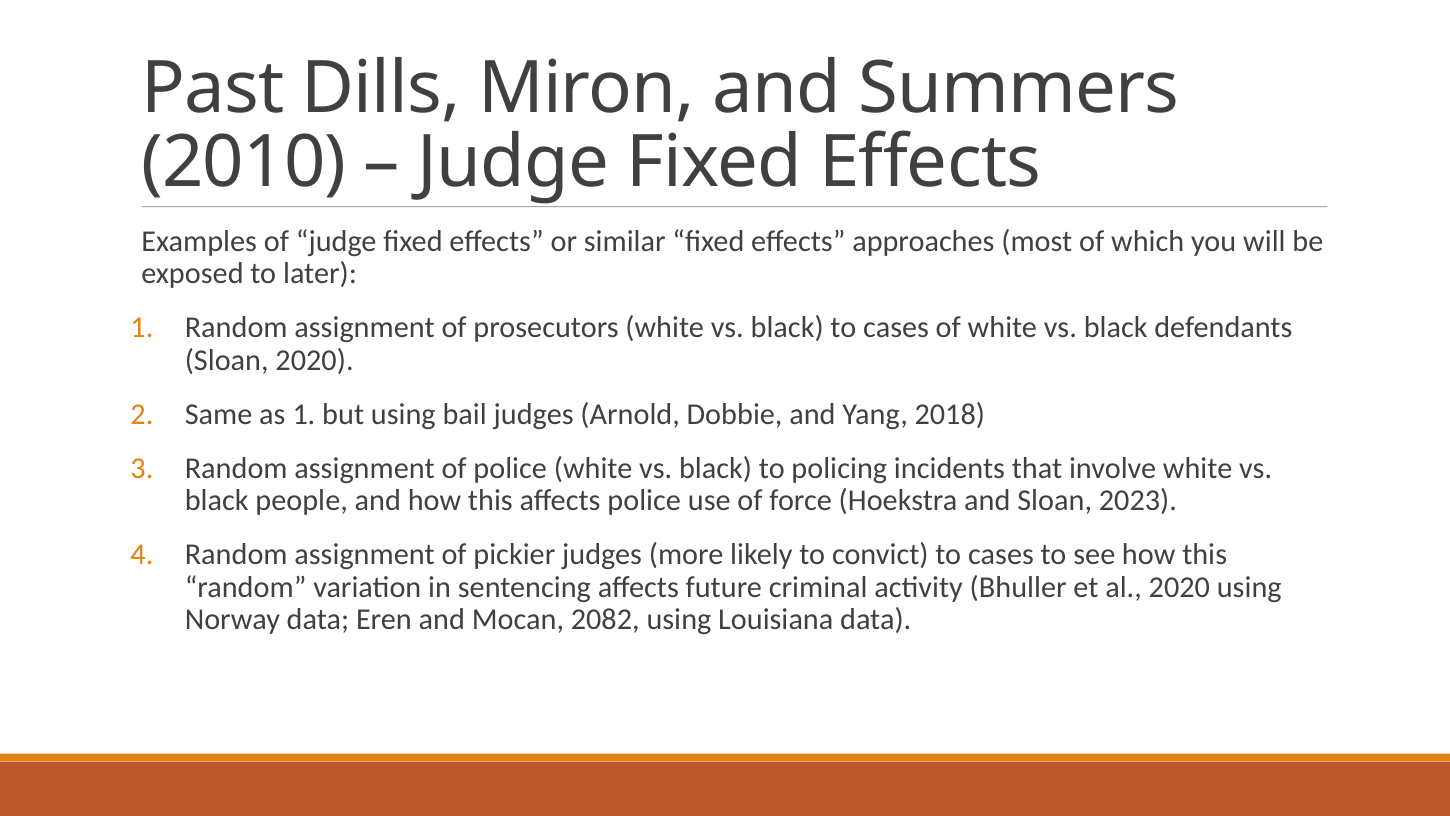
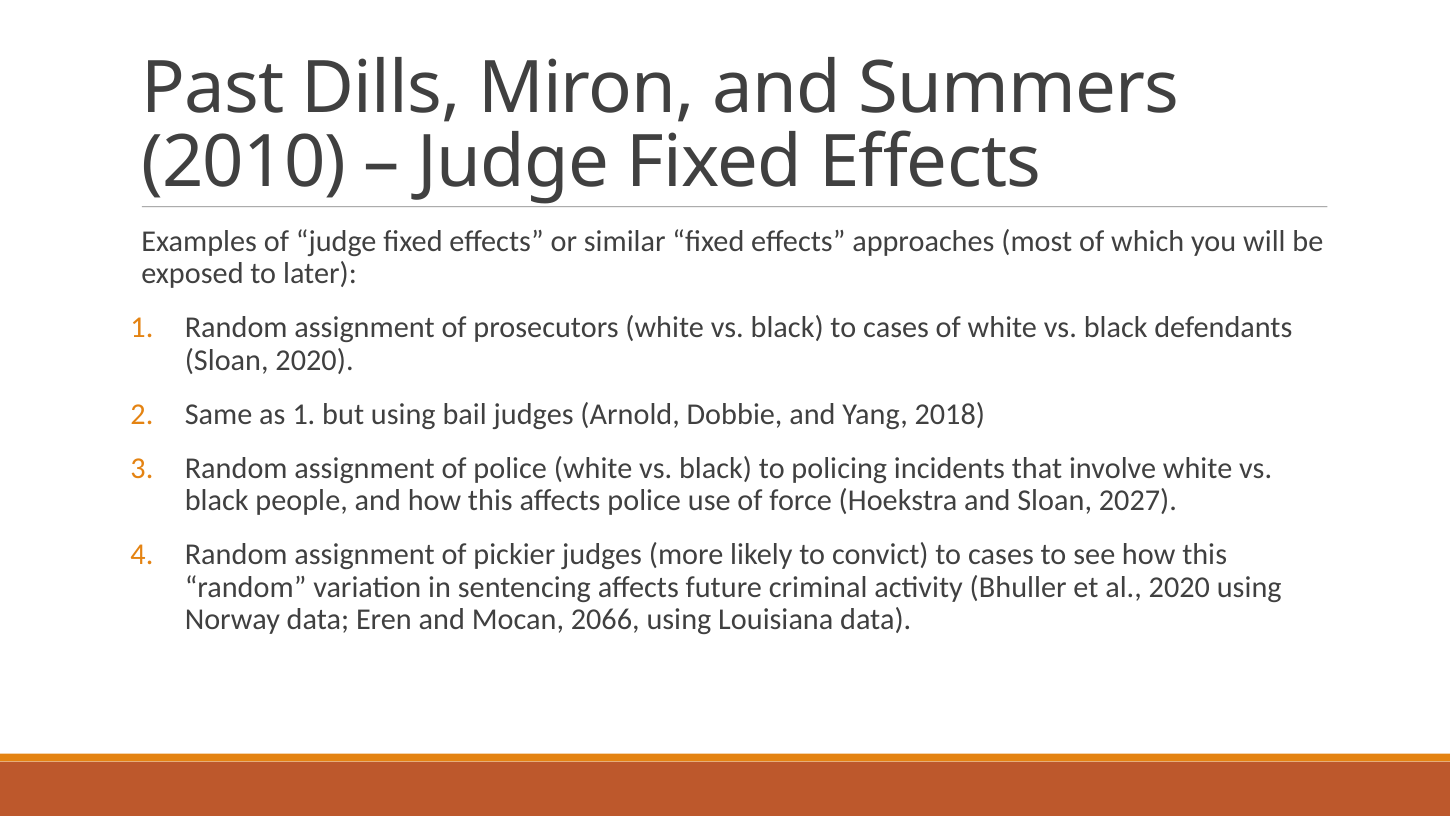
2023: 2023 -> 2027 (1138, 501)
2082: 2082 -> 2066 (605, 620)
